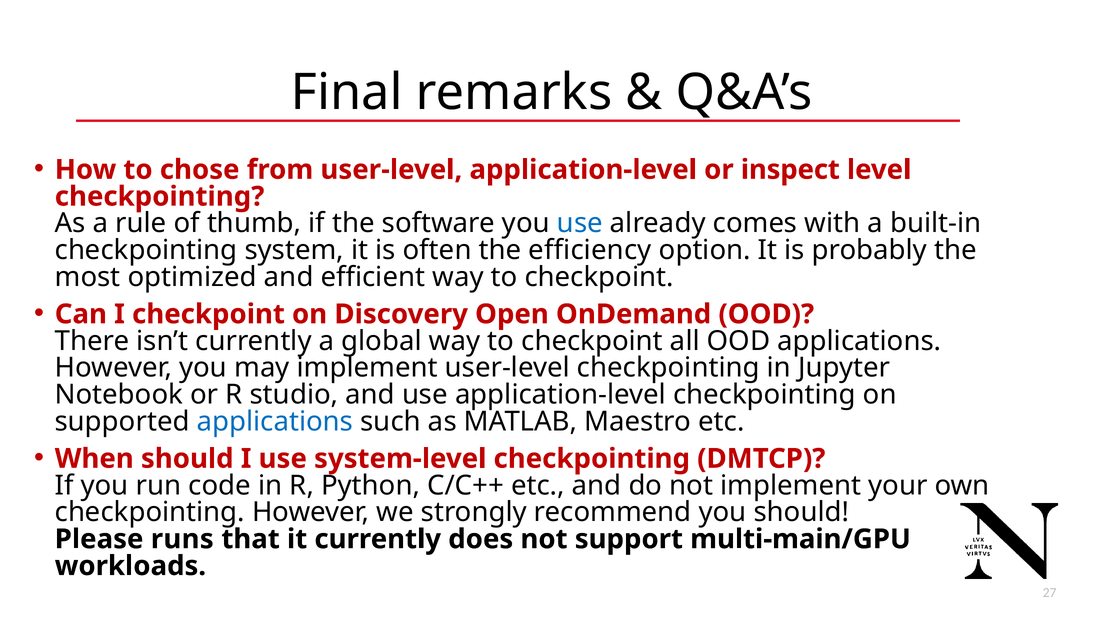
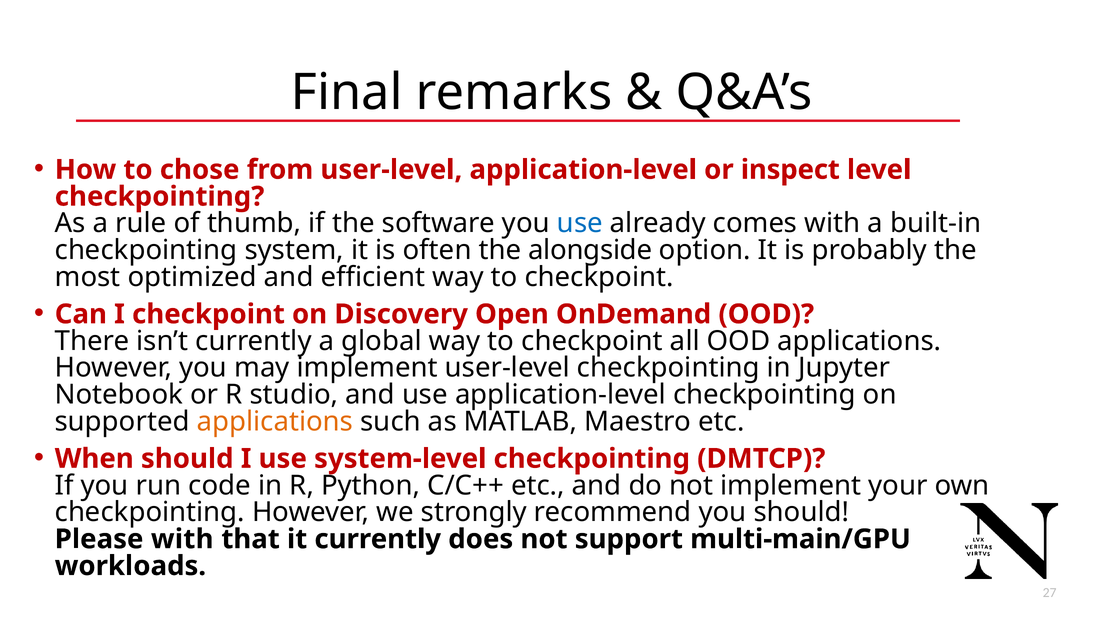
efficiency: efficiency -> alongside (590, 250)
applications colour: blue -> orange (275, 421)
Please runs: runs -> with (182, 539)
